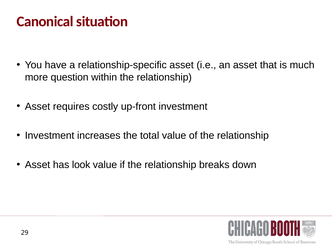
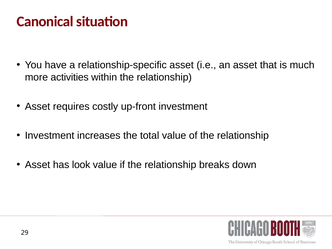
question: question -> activities (70, 77)
